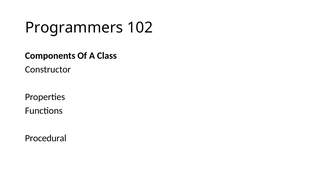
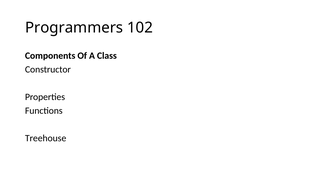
Procedural: Procedural -> Treehouse (46, 138)
